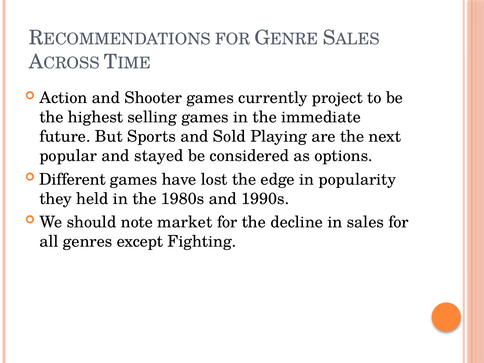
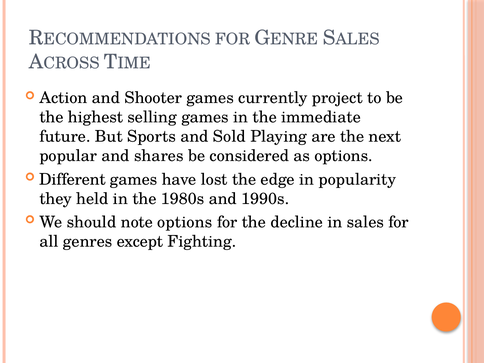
stayed: stayed -> shares (159, 156)
note market: market -> options (185, 222)
